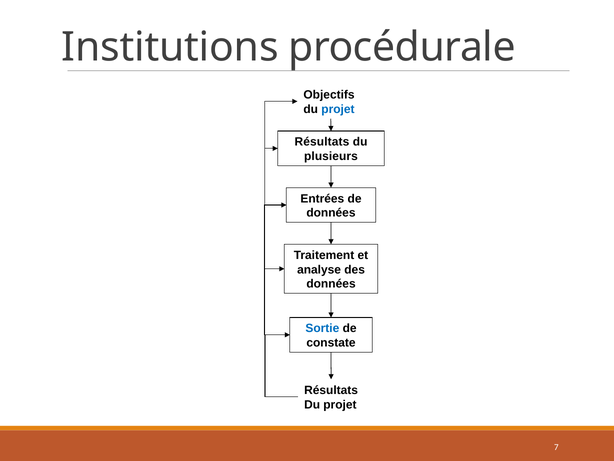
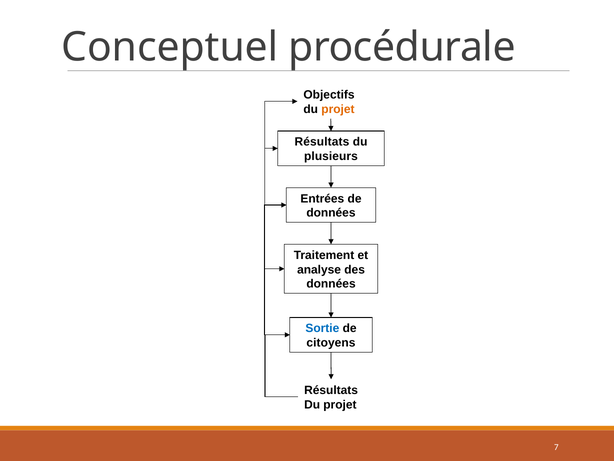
Institutions: Institutions -> Conceptuel (170, 47)
projet colour: blue -> orange (338, 109)
constate: constate -> citoyens (331, 342)
